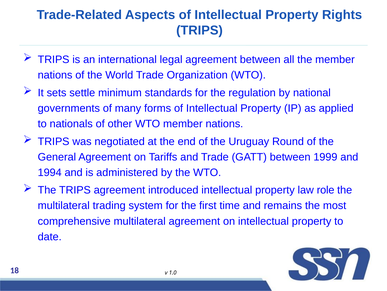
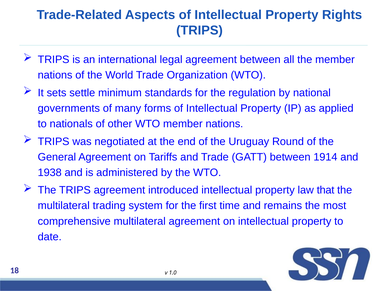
1999: 1999 -> 1914 (325, 157)
1994: 1994 -> 1938 (50, 172)
role: role -> that (326, 190)
